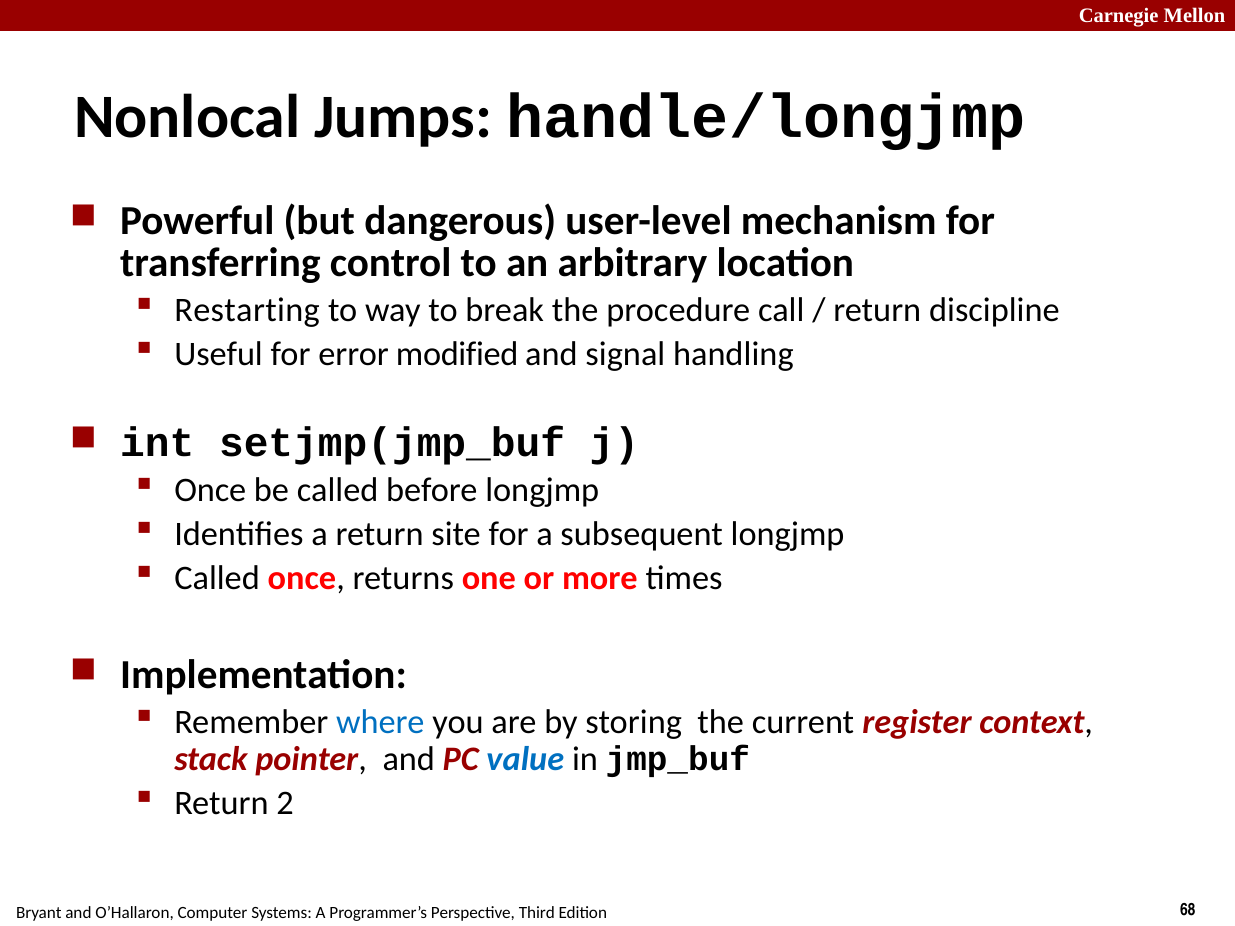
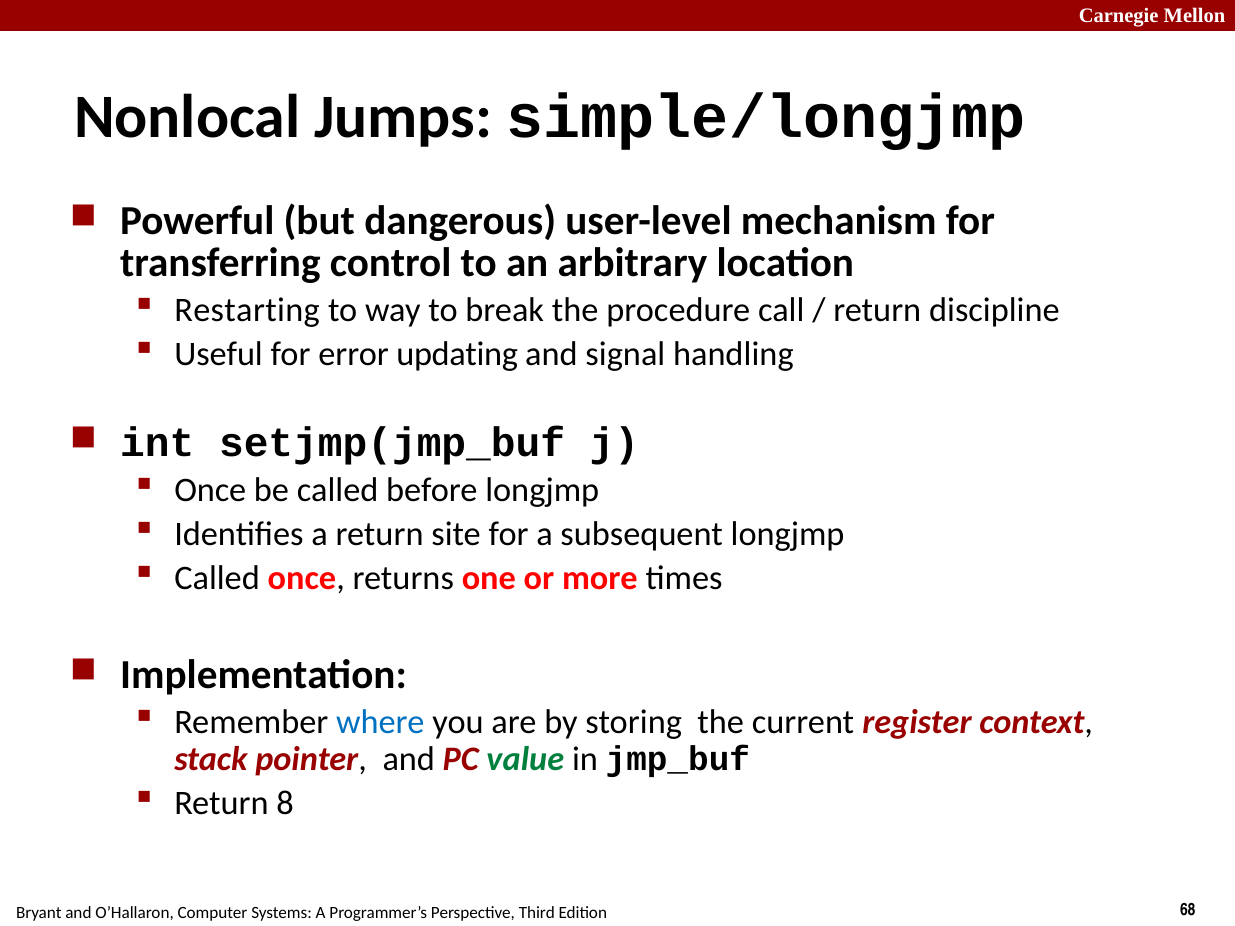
handle/longjmp: handle/longjmp -> simple/longjmp (766, 117)
modified: modified -> updating (457, 354)
value colour: blue -> green (525, 760)
2: 2 -> 8 (285, 803)
